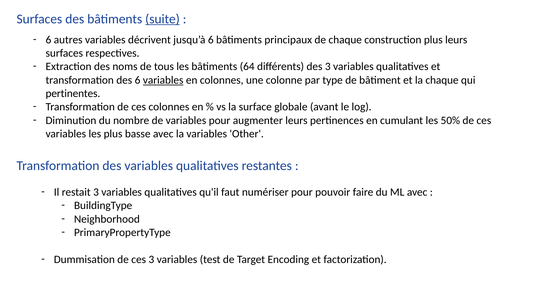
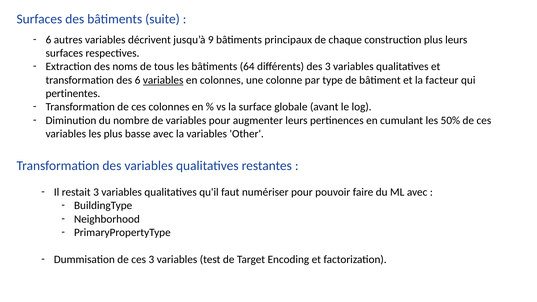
suite underline: present -> none (163, 19)
jusqu’à 6: 6 -> 9 (211, 40)
la chaque: chaque -> facteur (442, 80)
